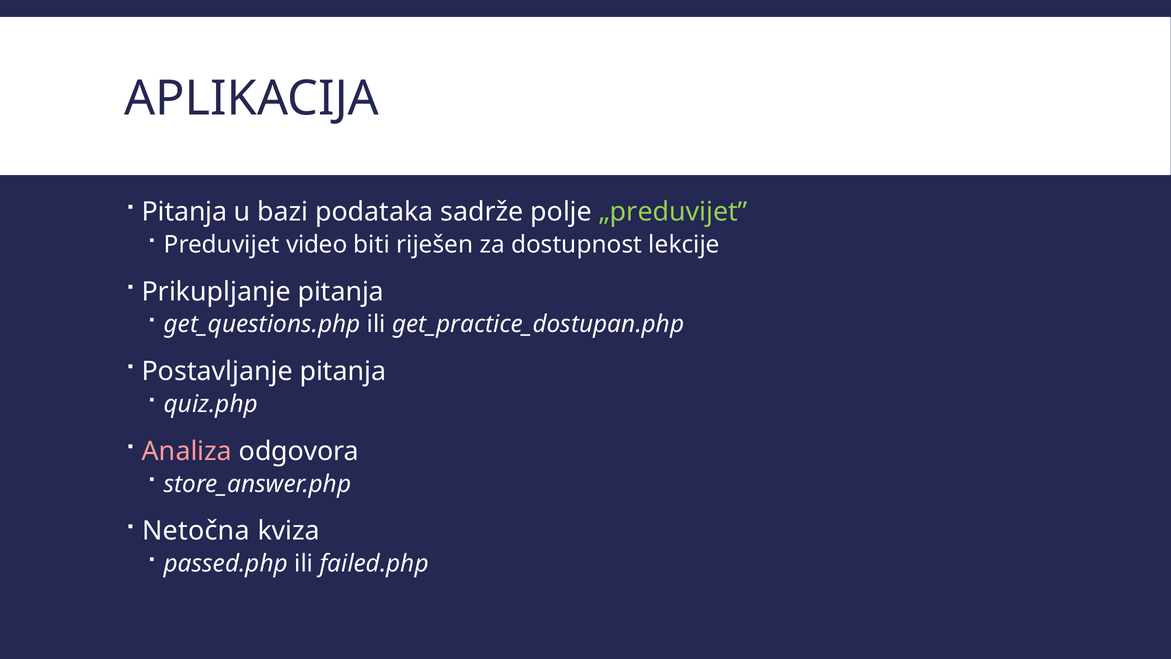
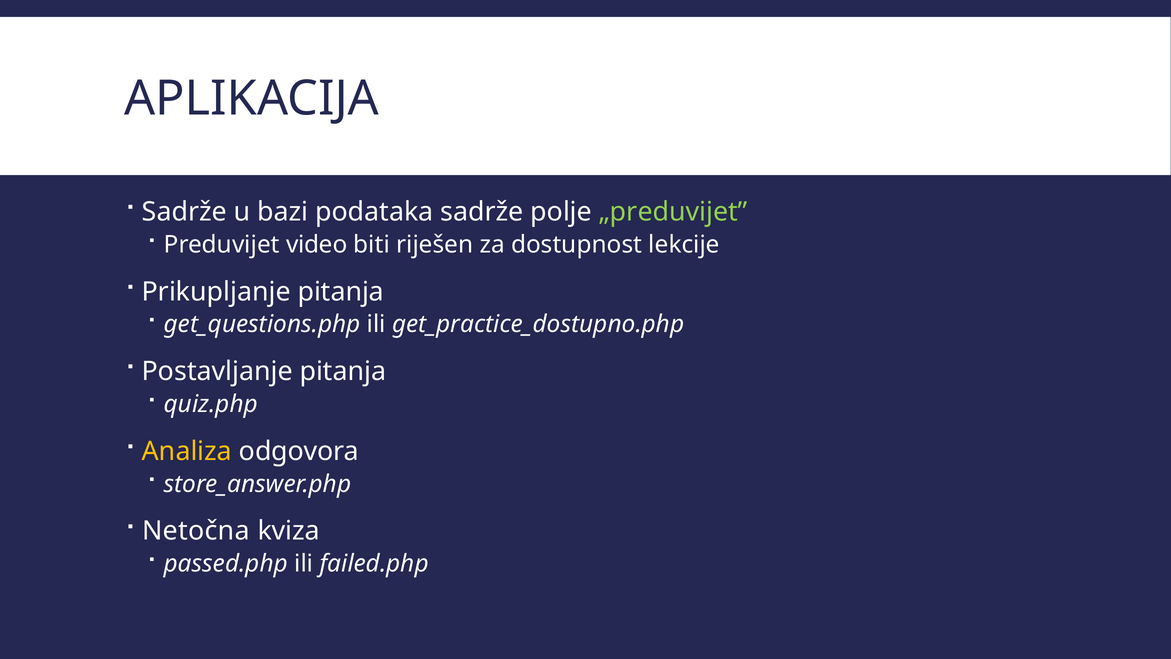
Pitanja: Pitanja -> Sadrže (184, 212)
get_practice_dostupan.php: get_practice_dostupan.php -> get_practice_dostupno.php (538, 324)
Analiza colour: pink -> yellow (187, 451)
